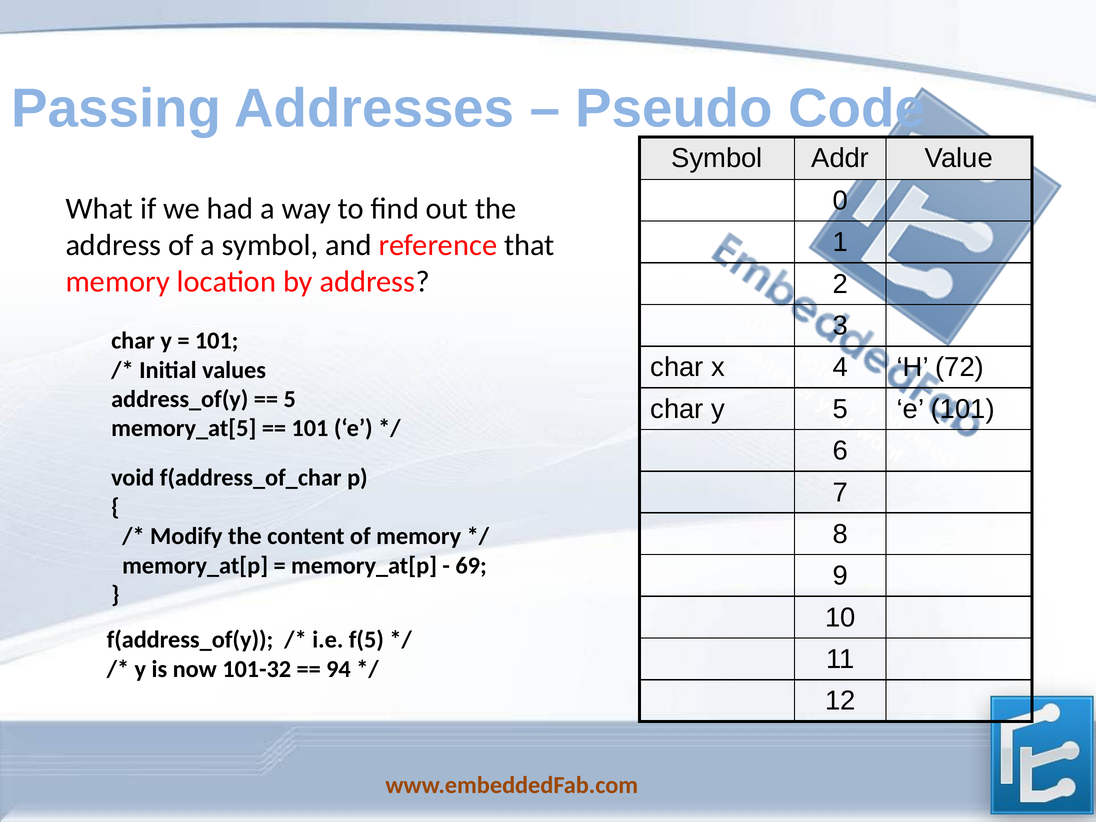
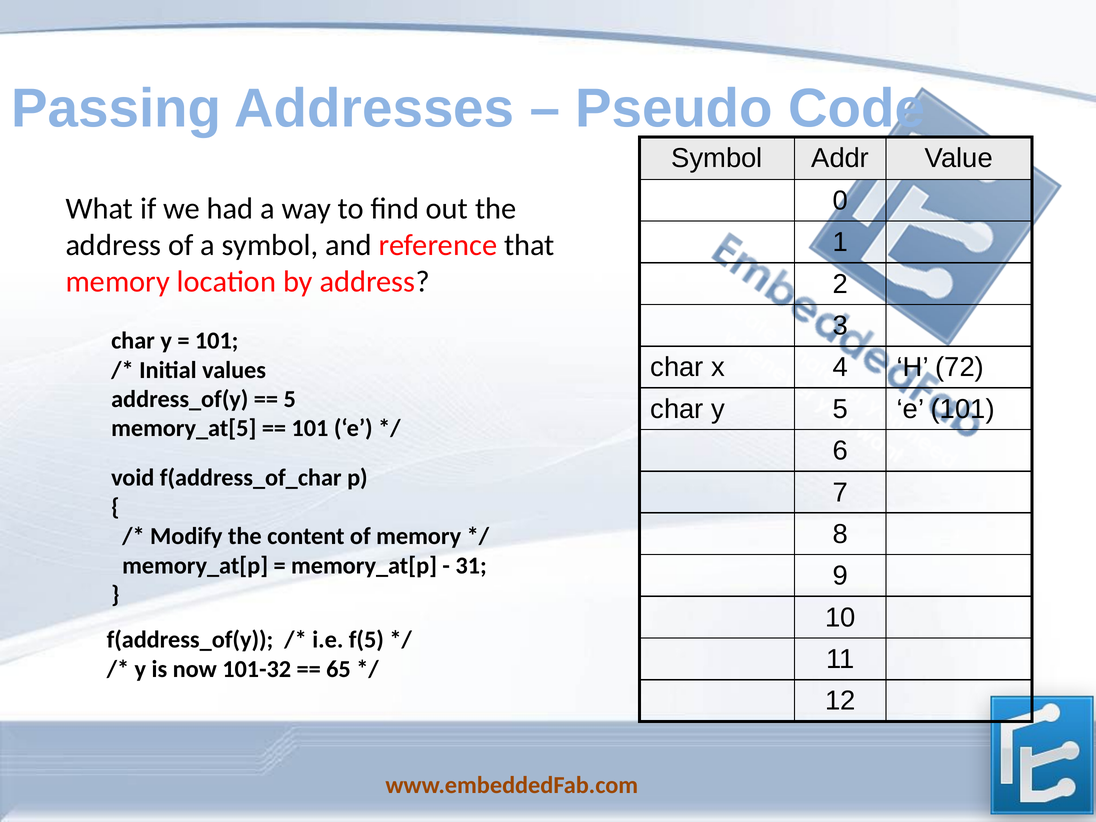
69: 69 -> 31 (471, 565)
94: 94 -> 65 (339, 669)
